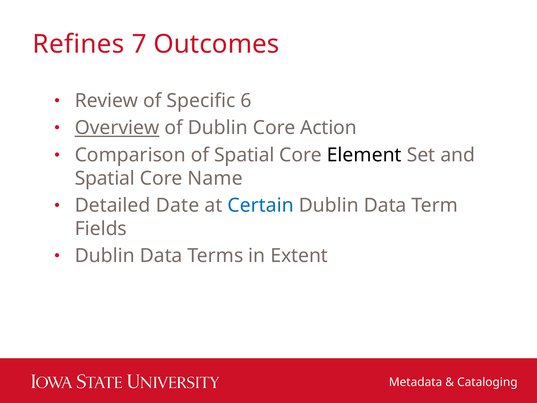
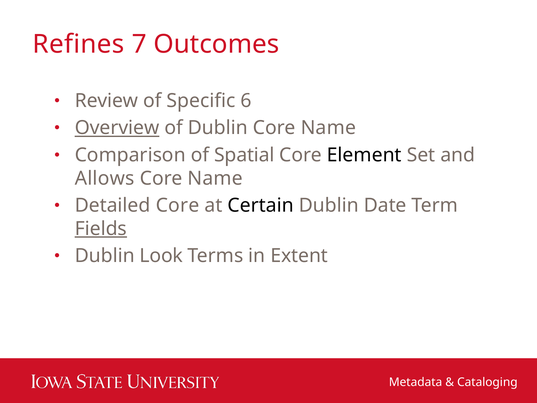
Dublin Core Action: Action -> Name (328, 128)
Spatial: Spatial -> Allows (105, 178)
Detailed Date: Date -> Core (178, 205)
Certain colour: blue -> black (261, 205)
Data: Data -> Date (385, 205)
Fields underline: none -> present (101, 229)
Data: Data -> Look (161, 256)
